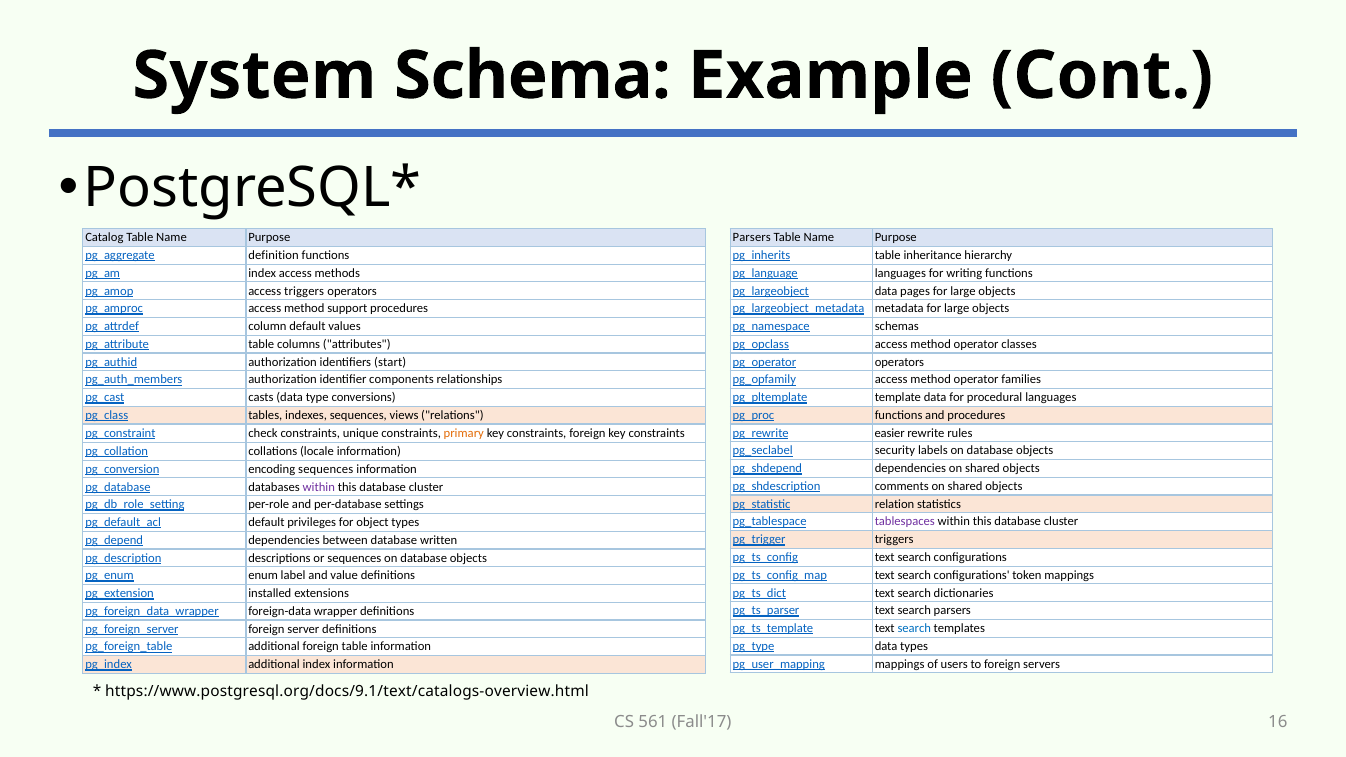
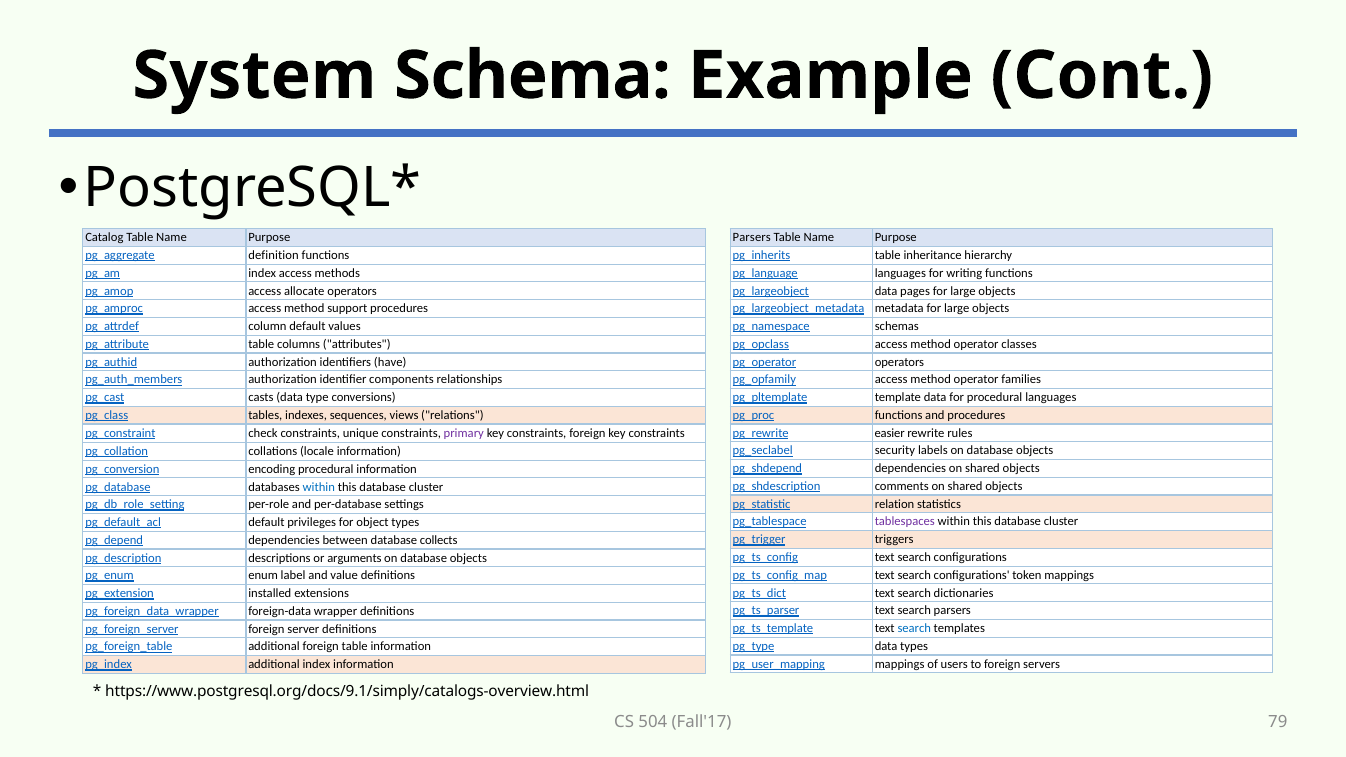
access triggers: triggers -> allocate (304, 291)
start: start -> have (390, 362)
primary colour: orange -> purple (464, 433)
encoding sequences: sequences -> procedural (326, 469)
within colour: purple -> blue (319, 487)
written: written -> collects (439, 540)
or sequences: sequences -> arguments (354, 558)
https://www.postgresql.org/docs/9.1/text/catalogs-overview.html: https://www.postgresql.org/docs/9.1/text/catalogs-overview.html -> https://www.postgresql.org/docs/9.1/simply/catalogs-overview.html (347, 692)
561: 561 -> 504 (653, 722)
16: 16 -> 79 (1278, 722)
